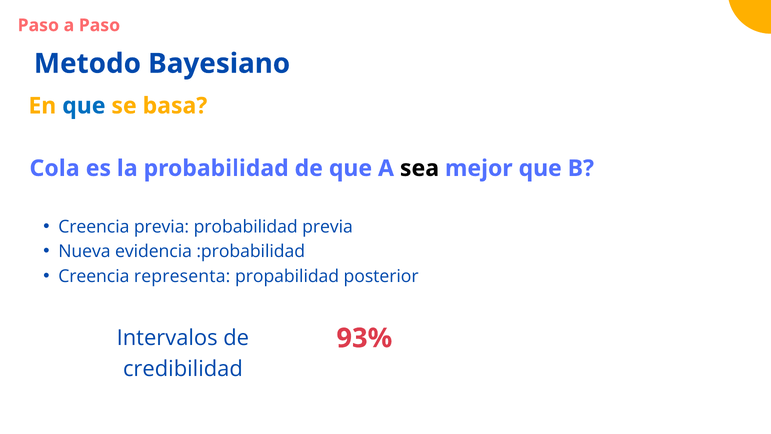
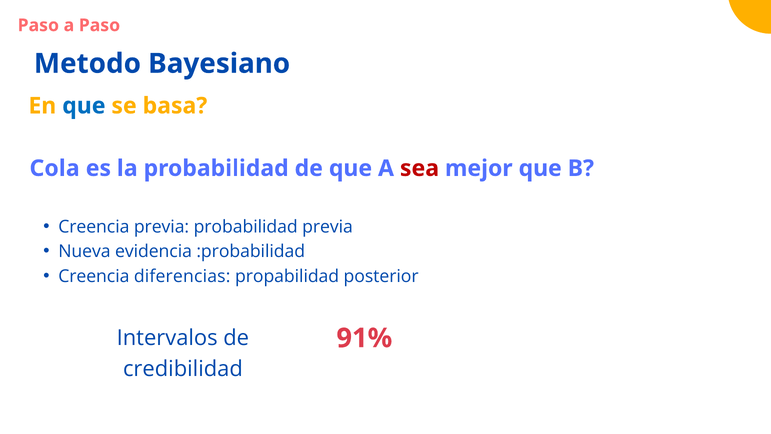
sea colour: black -> red (419, 168)
representa: representa -> diferencias (182, 276)
93%: 93% -> 91% (364, 338)
